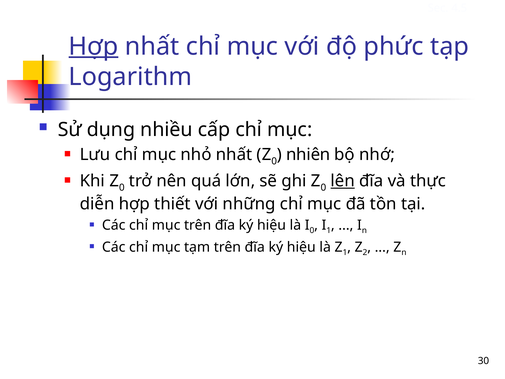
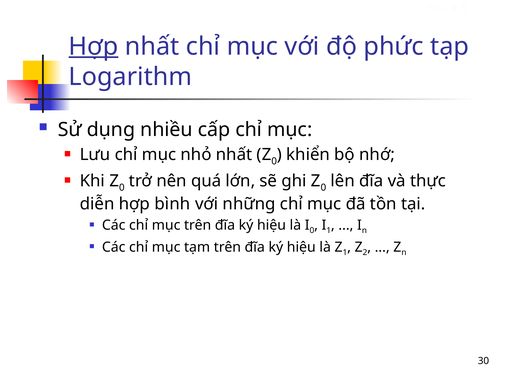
nhiên: nhiên -> khiển (308, 155)
lên underline: present -> none (343, 181)
thiết: thiết -> bình (172, 204)
